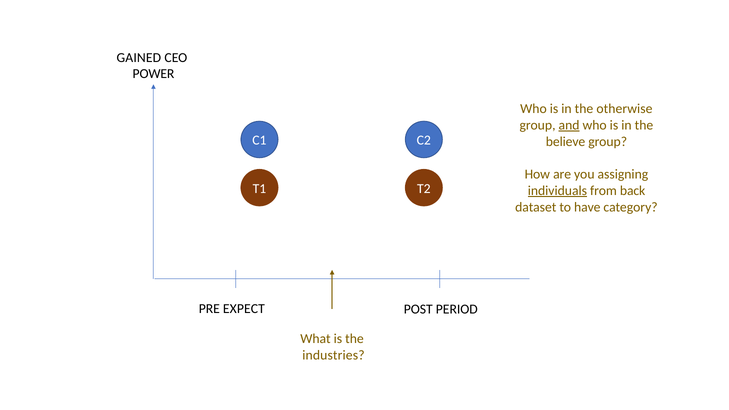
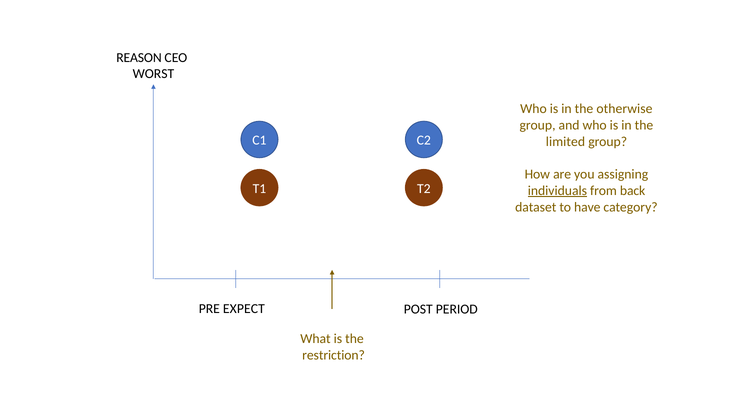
GAINED: GAINED -> REASON (139, 58)
POWER: POWER -> WORST (153, 74)
and underline: present -> none (569, 125)
believe: believe -> limited (565, 142)
industries: industries -> restriction (334, 355)
